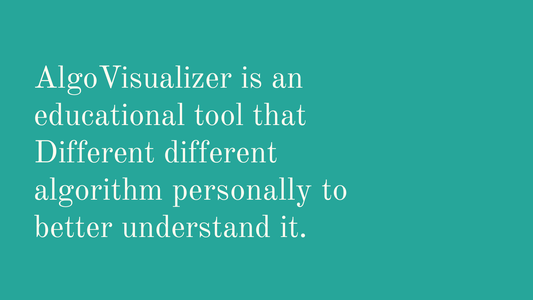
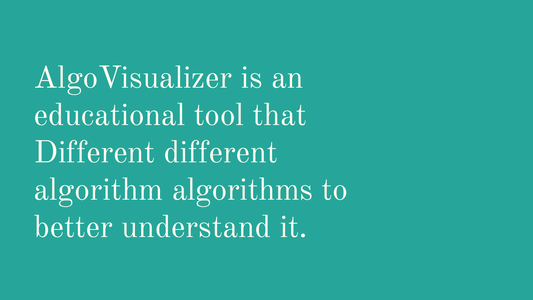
personally: personally -> algorithms (243, 189)
